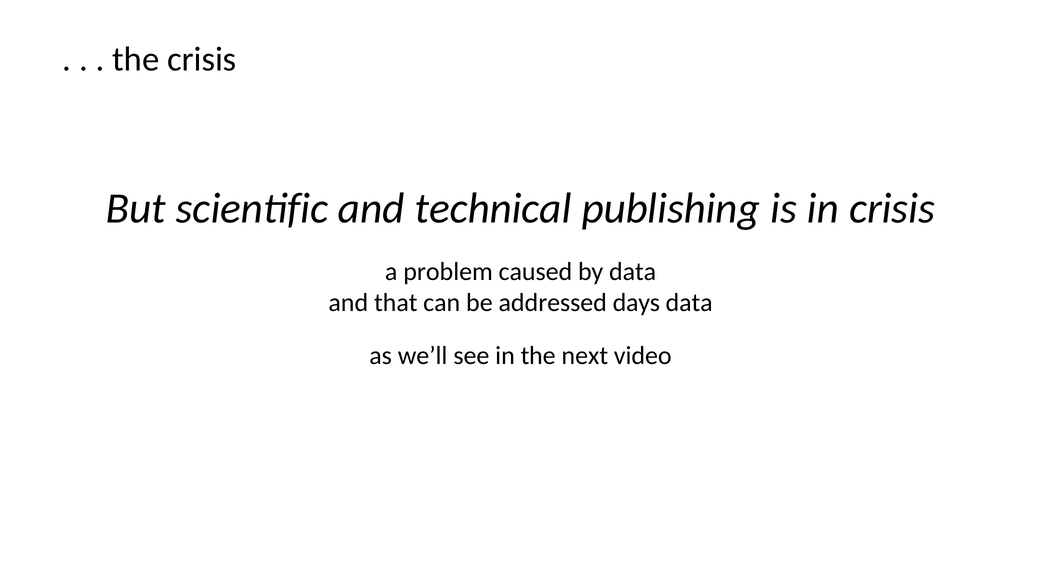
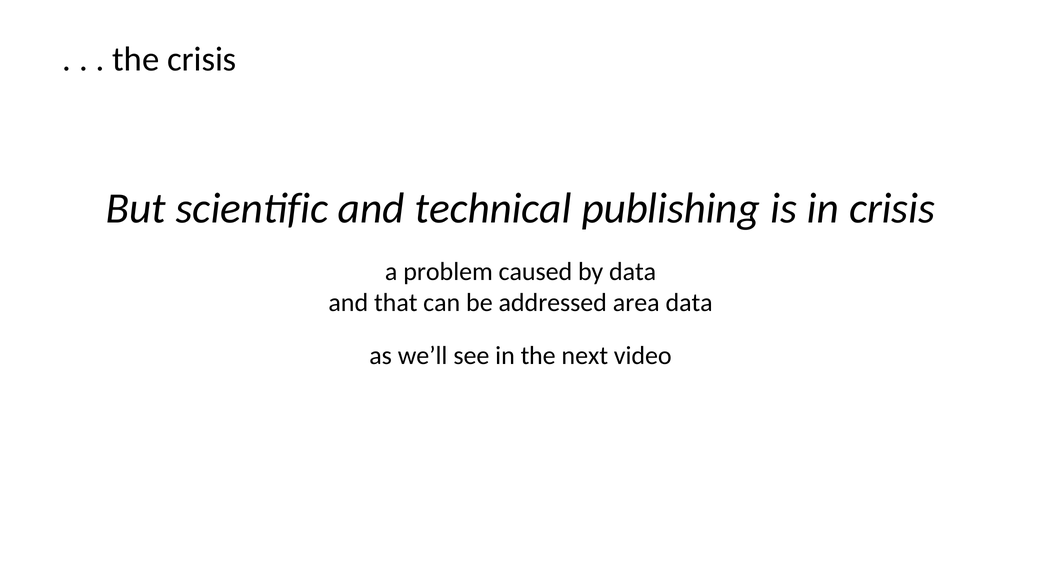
days: days -> area (636, 303)
